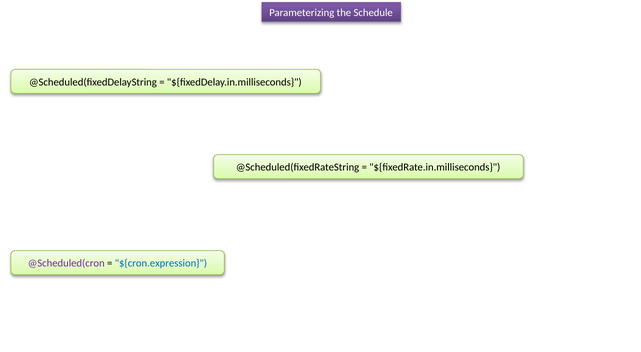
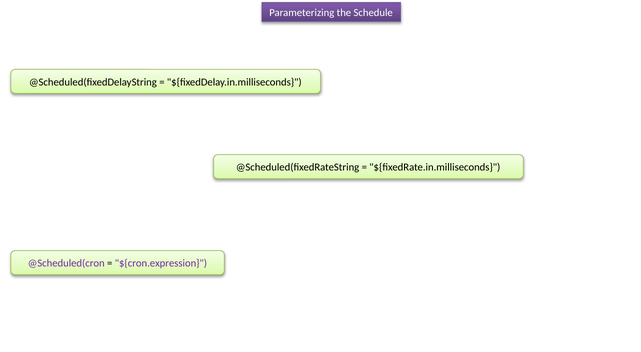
${cron.expression colour: blue -> purple (161, 264)
